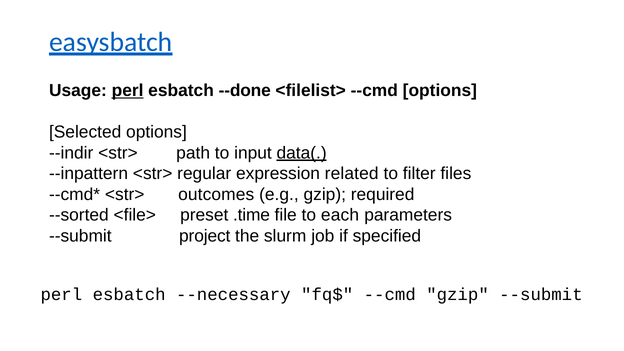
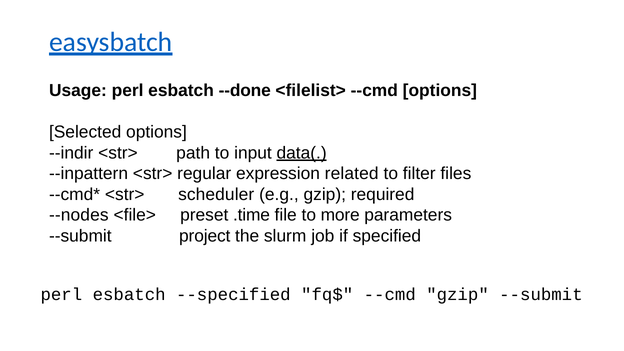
perl underline: present -> none (128, 90)
outcomes: outcomes -> scheduler (216, 194)
--sorted: --sorted -> --nodes (79, 215)
each: each -> more (340, 215)
--necessary: --necessary -> --specified (233, 294)
